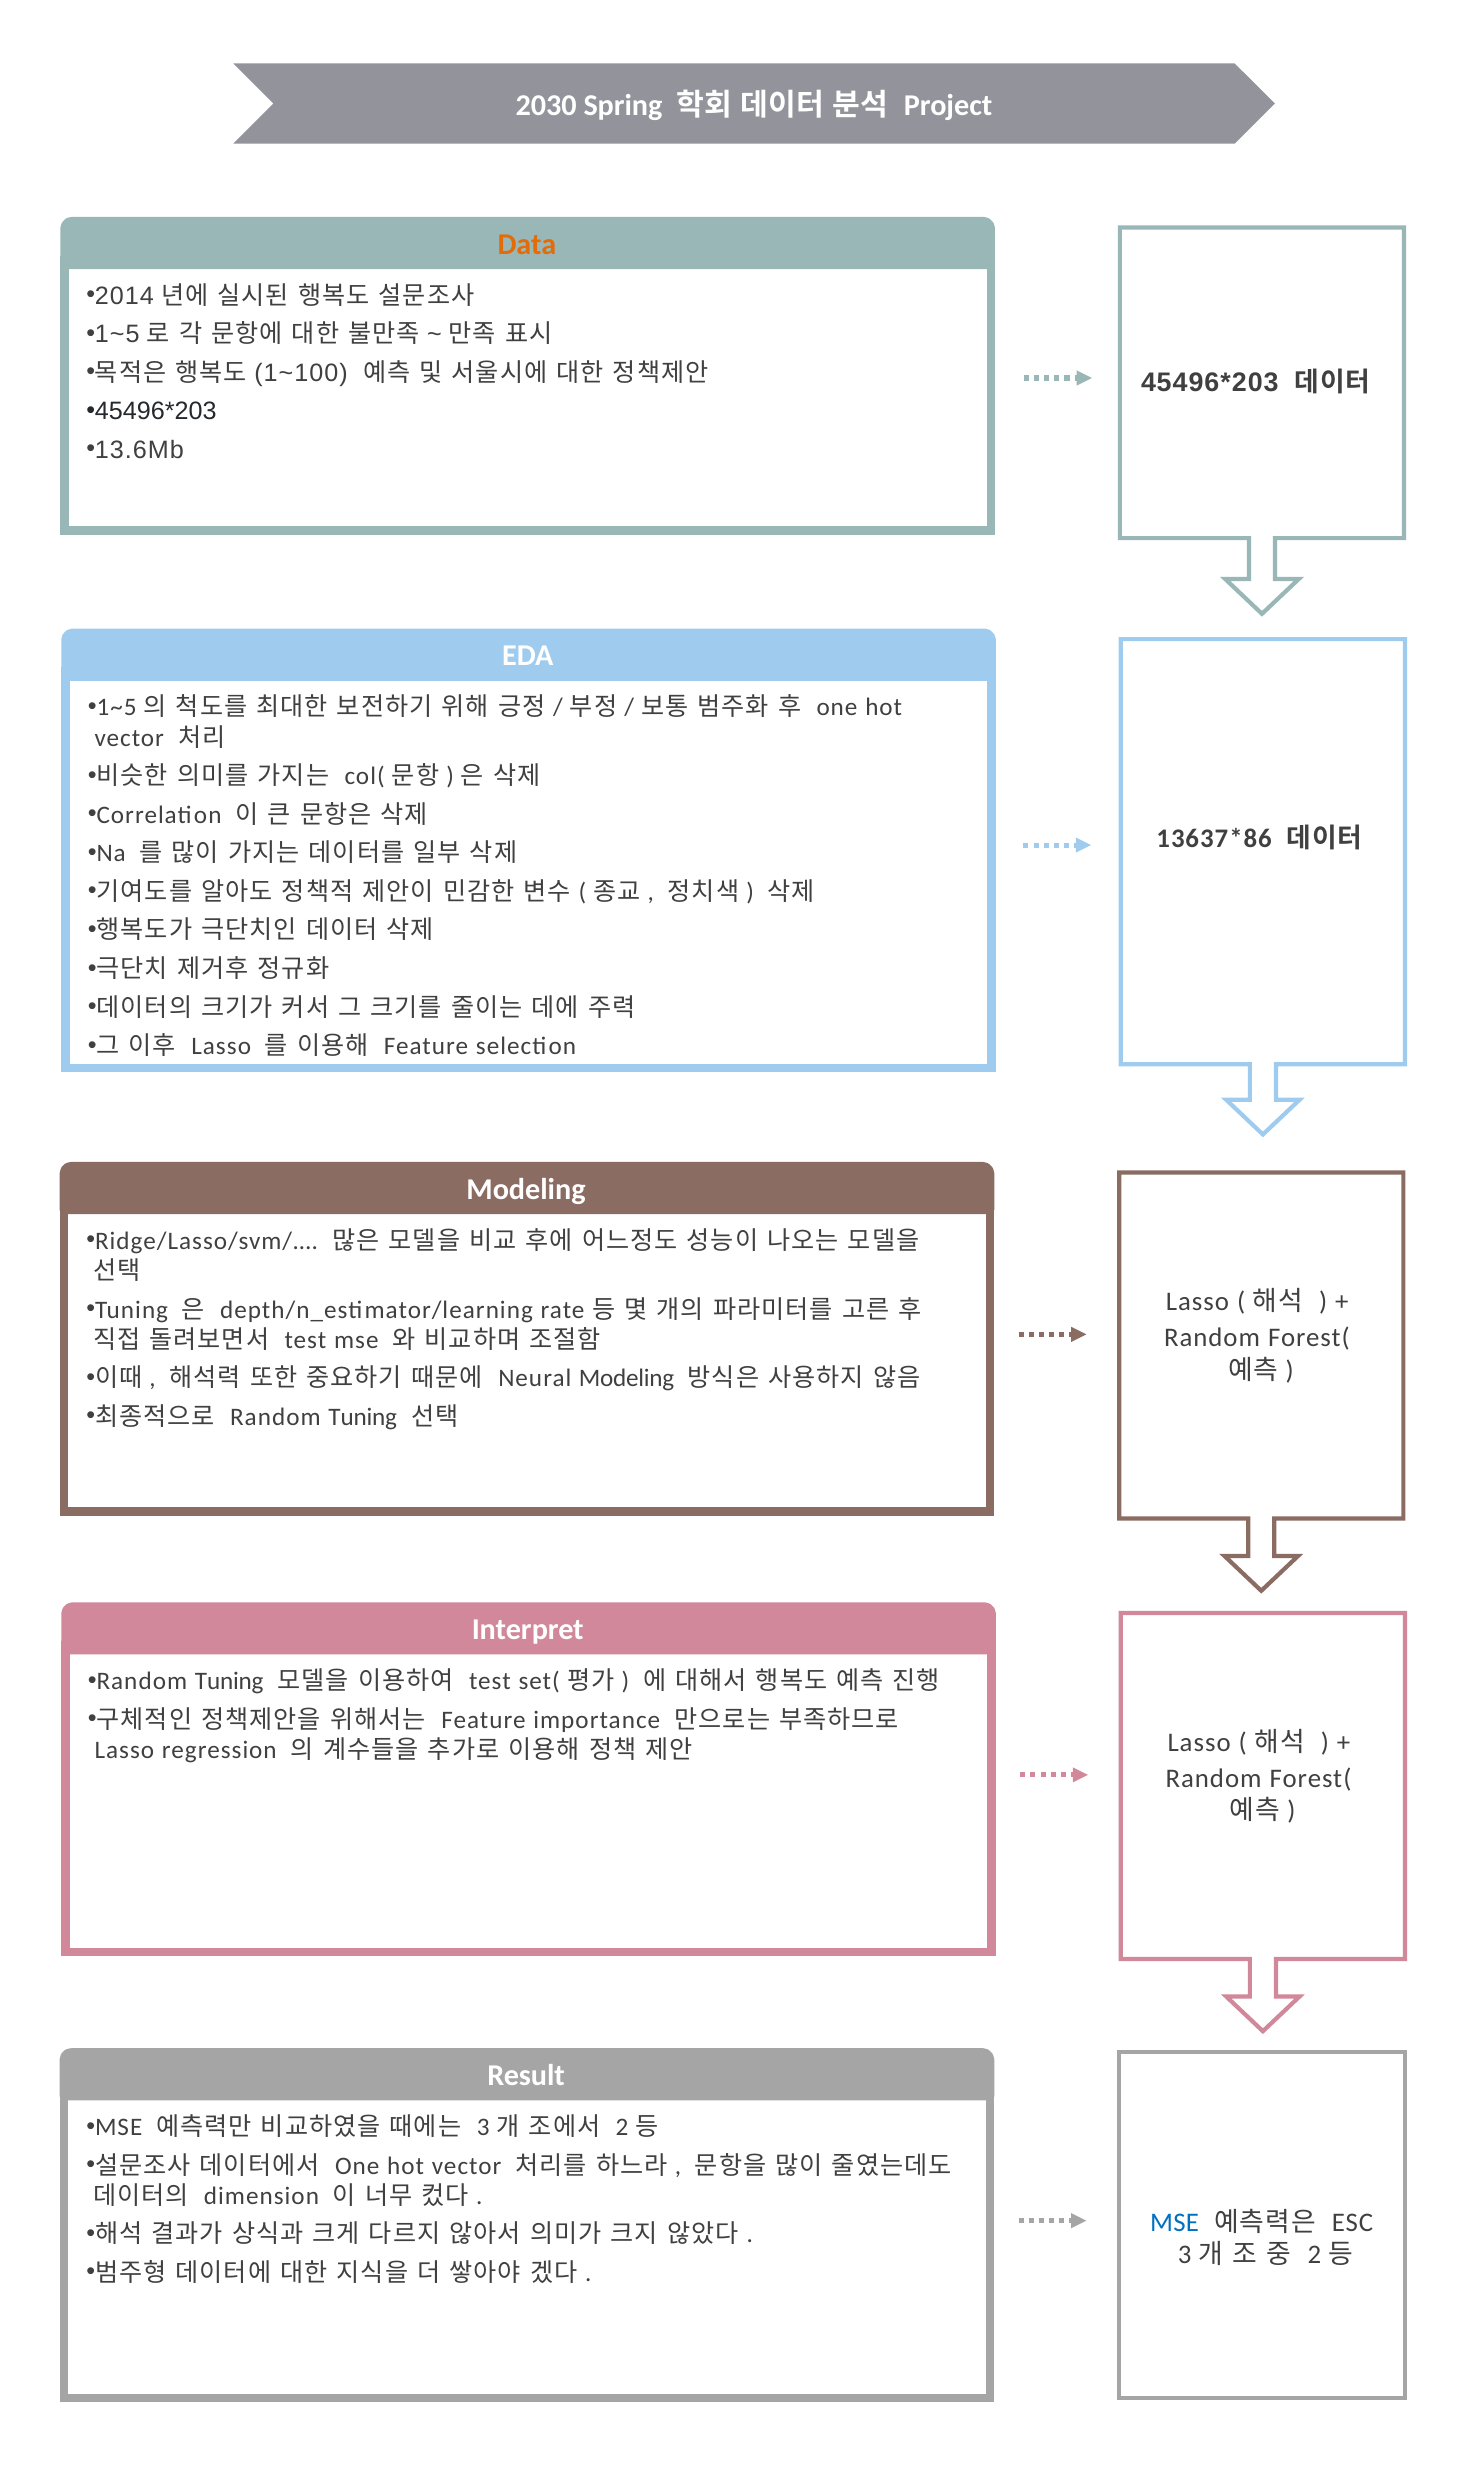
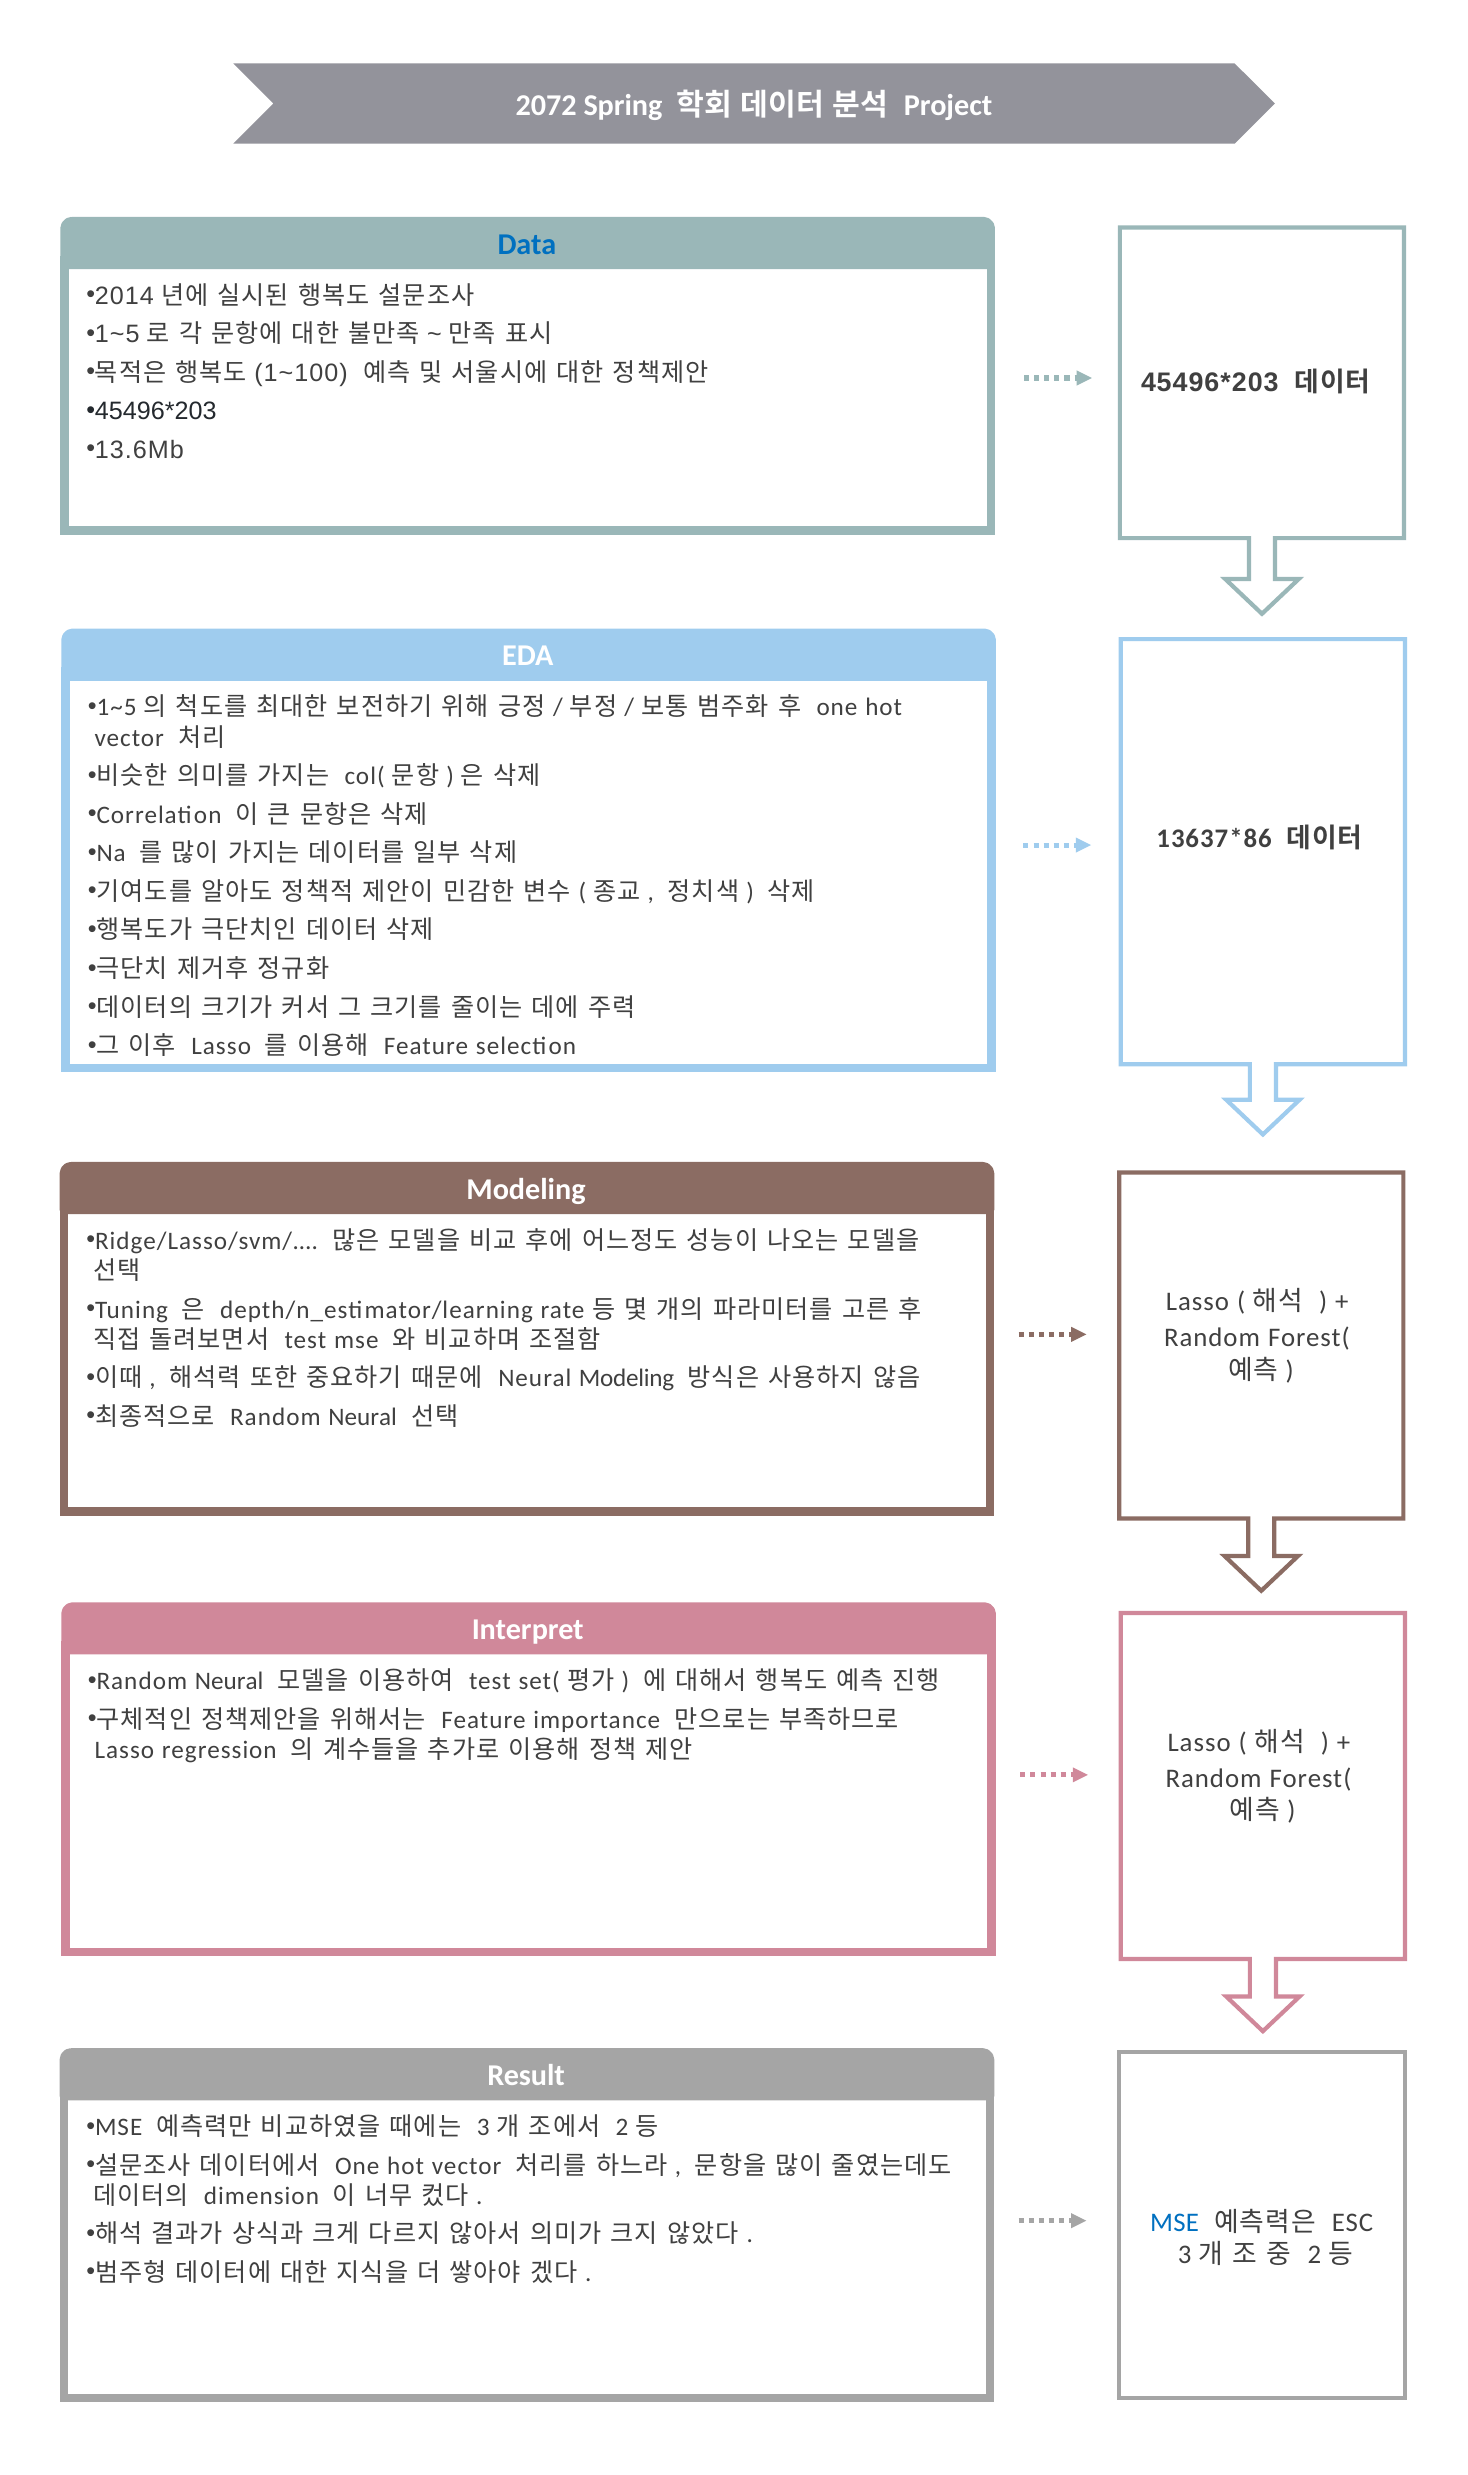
2030: 2030 -> 2072 (546, 106)
Data colour: orange -> blue (527, 244)
Tuning: Tuning -> Neural (363, 1417)
Tuning: Tuning -> Neural (229, 1682)
